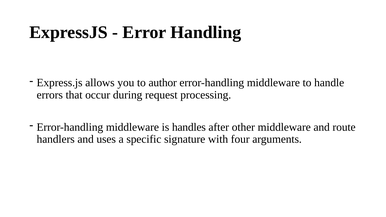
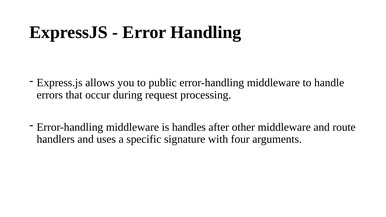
author: author -> public (163, 83)
